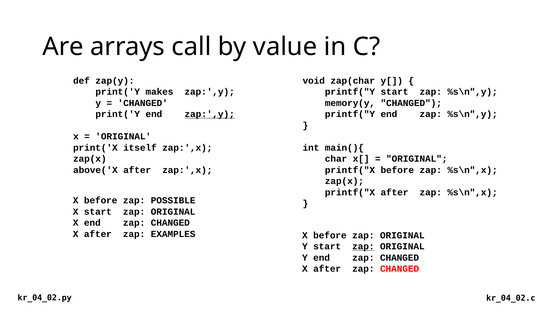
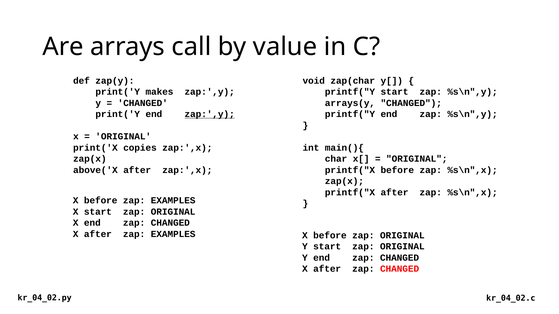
memory(y: memory(y -> arrays(y (350, 103)
itself: itself -> copies (140, 148)
before zap POSSIBLE: POSSIBLE -> EXAMPLES (173, 201)
zap underline: present -> none (363, 247)
